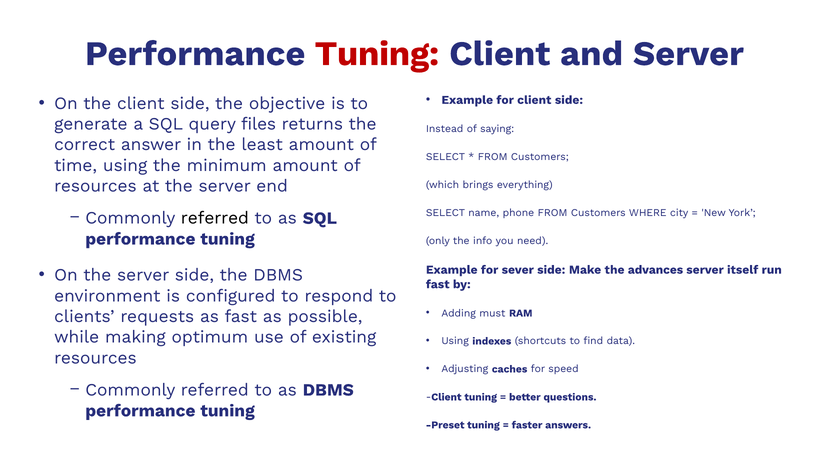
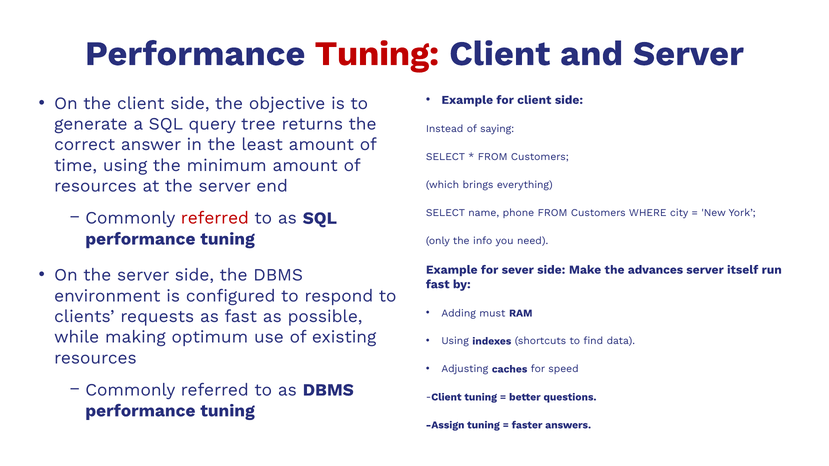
files: files -> tree (258, 124)
referred colour: black -> red (215, 218)
Preset: Preset -> Assign (445, 425)
